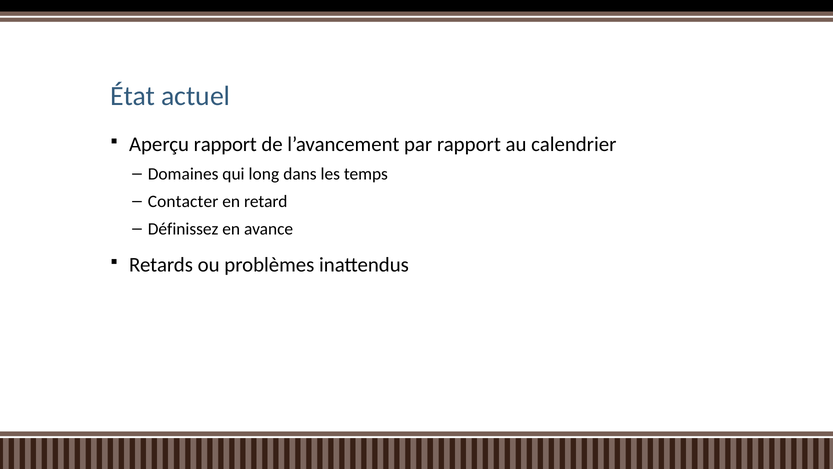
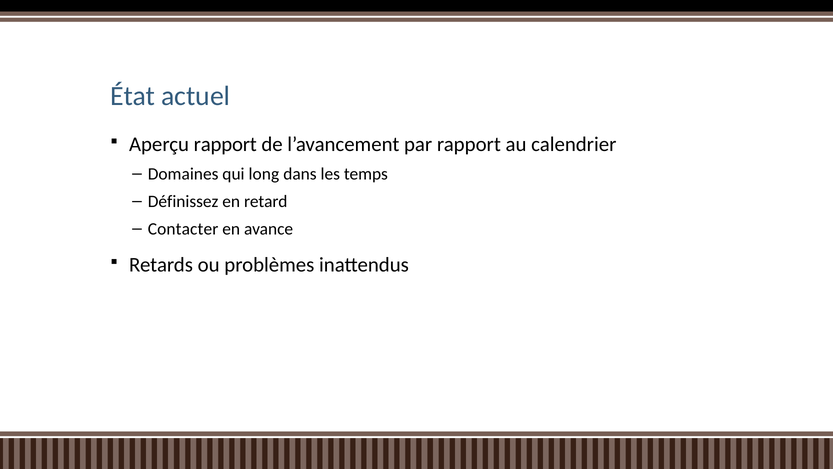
Contacter: Contacter -> Définissez (183, 201)
Définissez: Définissez -> Contacter (183, 229)
